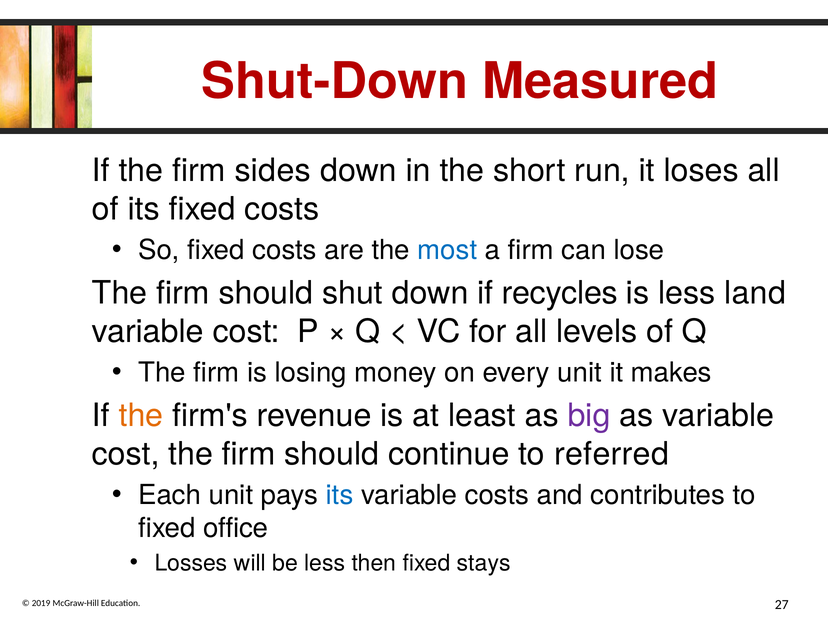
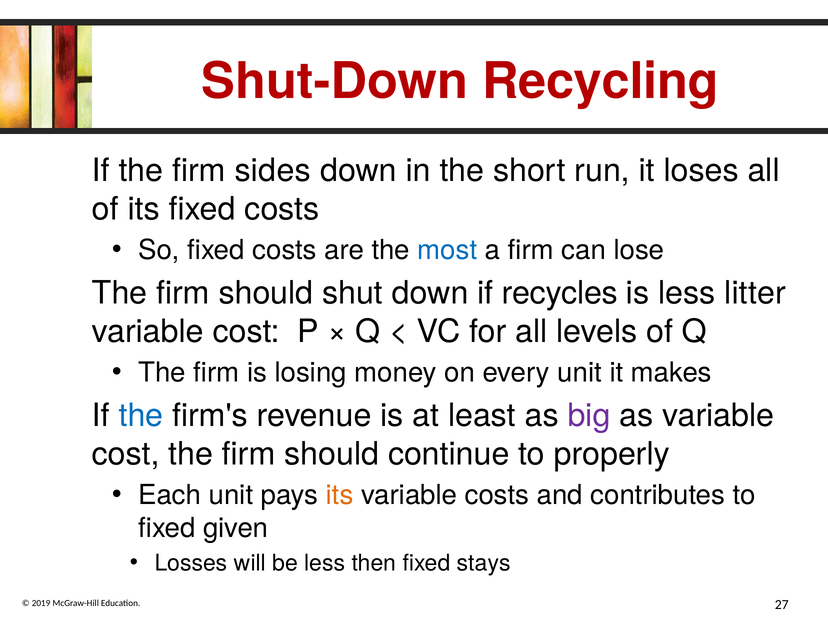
Measured: Measured -> Recycling (600, 82)
land: land -> litter (755, 293)
the colour: orange -> blue (141, 415)
referred: referred -> properly (612, 454)
its colour: blue -> orange (340, 495)
office: office -> given (236, 528)
